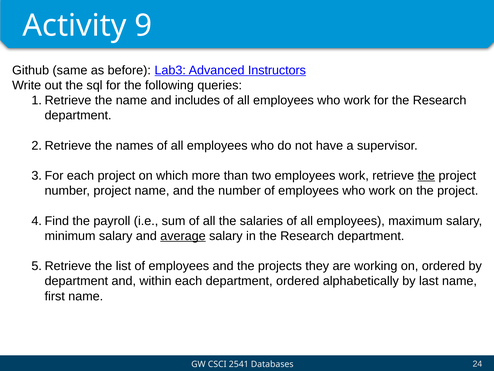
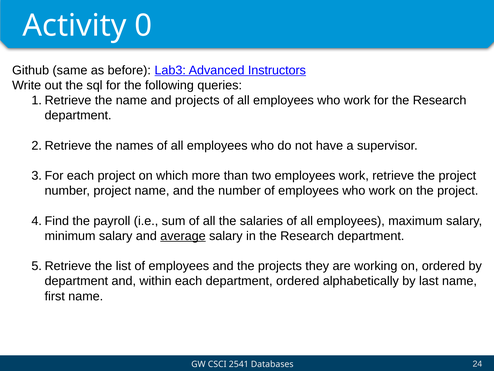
9: 9 -> 0 (143, 26)
and includes: includes -> projects (197, 100)
the underline: present -> none (426, 175)
